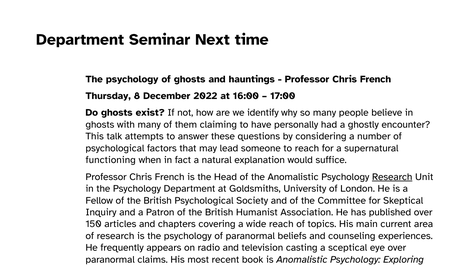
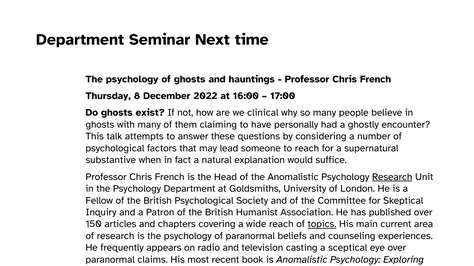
identify: identify -> clinical (263, 113)
functioning: functioning -> substantive (111, 160)
topics underline: none -> present (322, 225)
